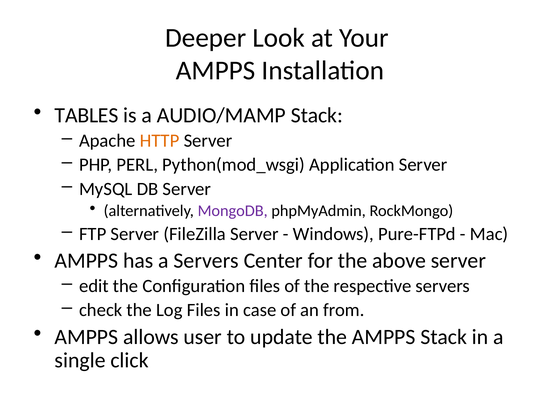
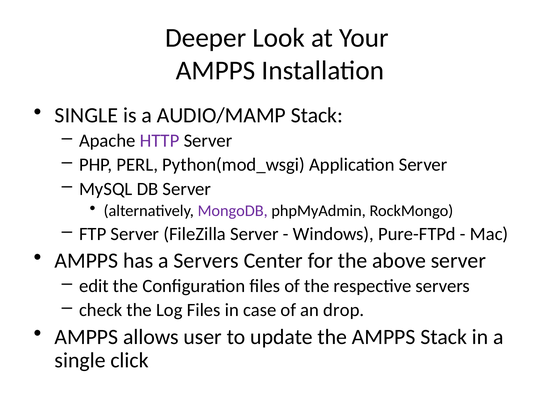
TABLES: TABLES -> SINGLE (86, 115)
HTTP colour: orange -> purple (160, 141)
from: from -> drop (344, 310)
